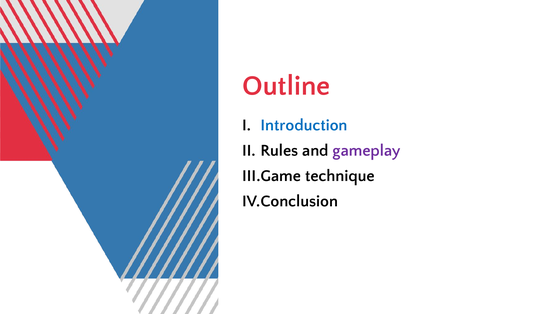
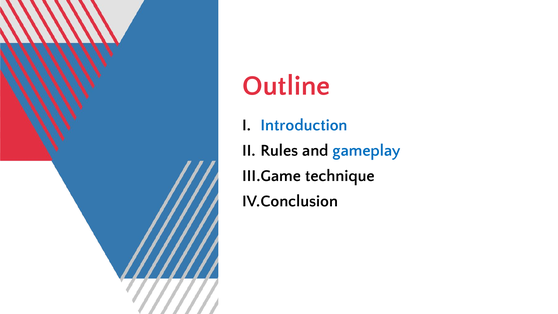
gameplay colour: purple -> blue (367, 150)
